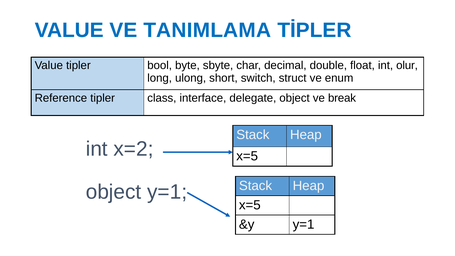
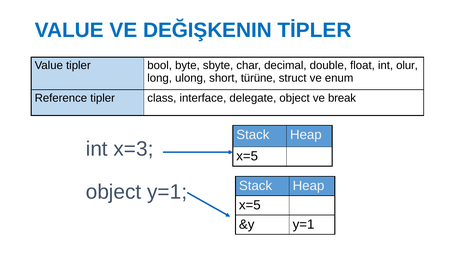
TANIMLAMA: TANIMLAMA -> DEĞIŞKENIN (207, 30)
switch: switch -> türüne (258, 78)
x=2: x=2 -> x=3 (133, 149)
